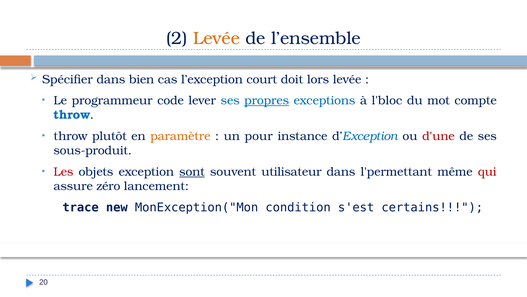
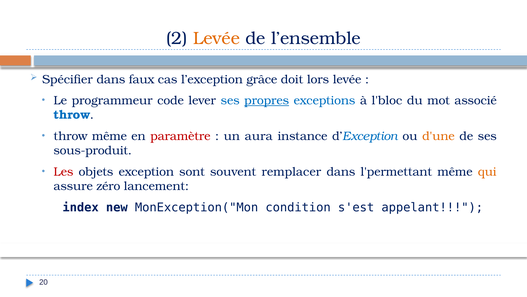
bien: bien -> faux (142, 79)
court: court -> grâce (262, 79)
compte: compte -> associé (476, 100)
throw plutôt: plutôt -> même (109, 136)
paramètre colour: orange -> red (180, 136)
pour: pour -> aura (259, 136)
d'une colour: red -> orange (438, 136)
sont underline: present -> none (192, 171)
utilisateur: utilisateur -> remplacer (291, 171)
qui colour: red -> orange (487, 171)
trace: trace -> index (81, 207)
certains: certains -> appelant (432, 207)
